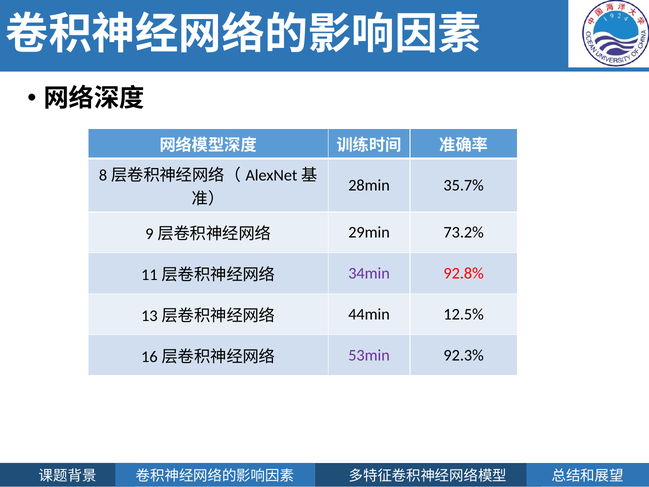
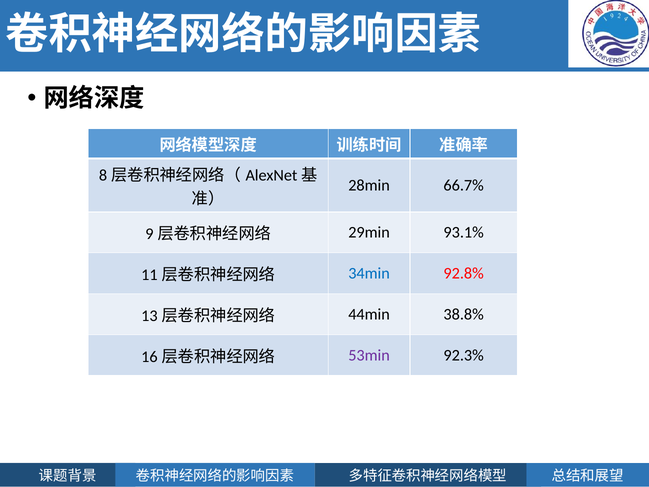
35.7%: 35.7% -> 66.7% (464, 185)
73.2%: 73.2% -> 93.1% (464, 232)
34min colour: purple -> blue (369, 273)
12.5%: 12.5% -> 38.8% (464, 314)
